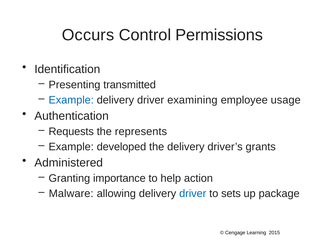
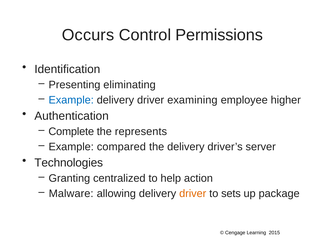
transmitted: transmitted -> eliminating (130, 85)
usage: usage -> higher (286, 100)
Requests: Requests -> Complete (71, 131)
developed: developed -> compared (121, 147)
grants: grants -> server (261, 147)
Administered: Administered -> Technologies (69, 163)
importance: importance -> centralized (119, 178)
driver colour: blue -> orange (193, 193)
